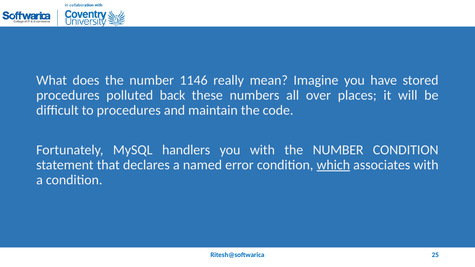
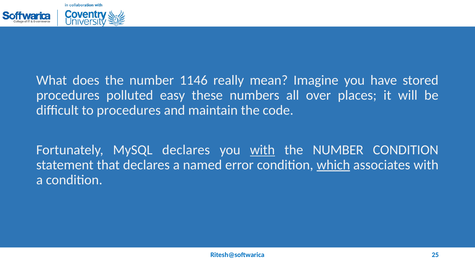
back: back -> easy (172, 95)
MySQL handlers: handlers -> declares (186, 150)
with underline: none -> present (262, 150)
